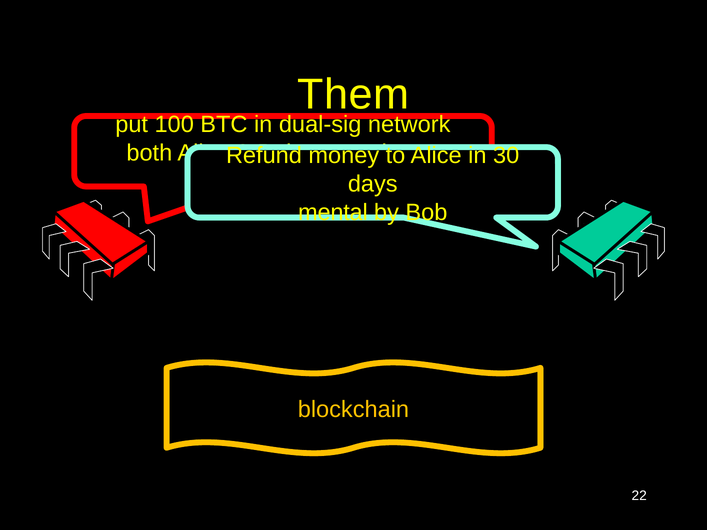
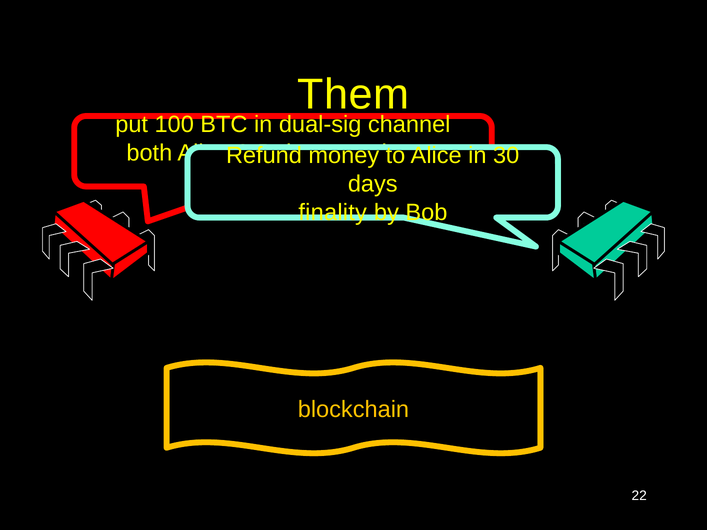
network: network -> channel (409, 125)
mental: mental -> finality (333, 212)
